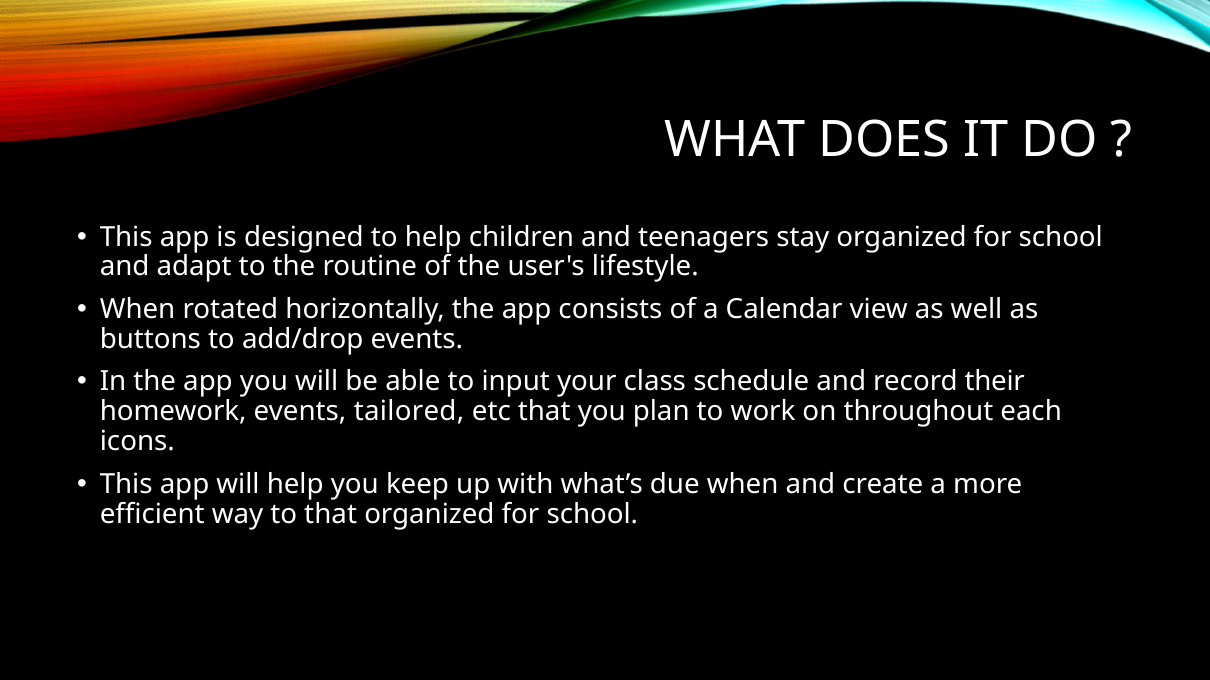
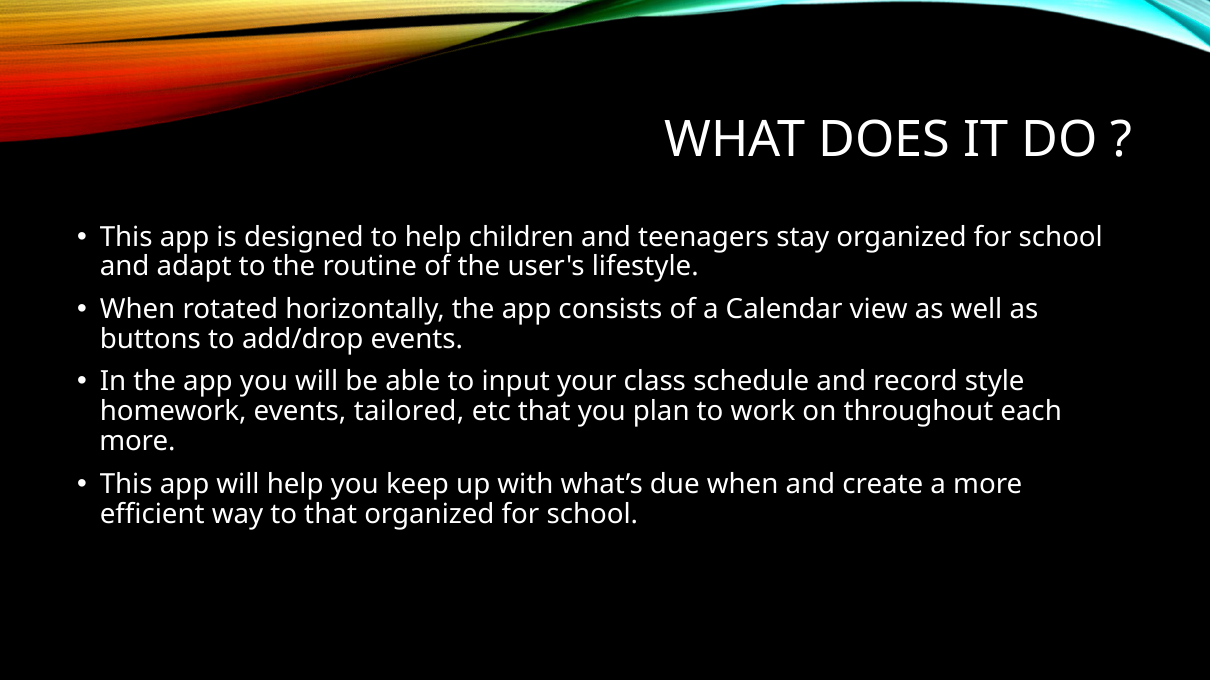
their: their -> style (995, 382)
icons: icons -> more (137, 442)
